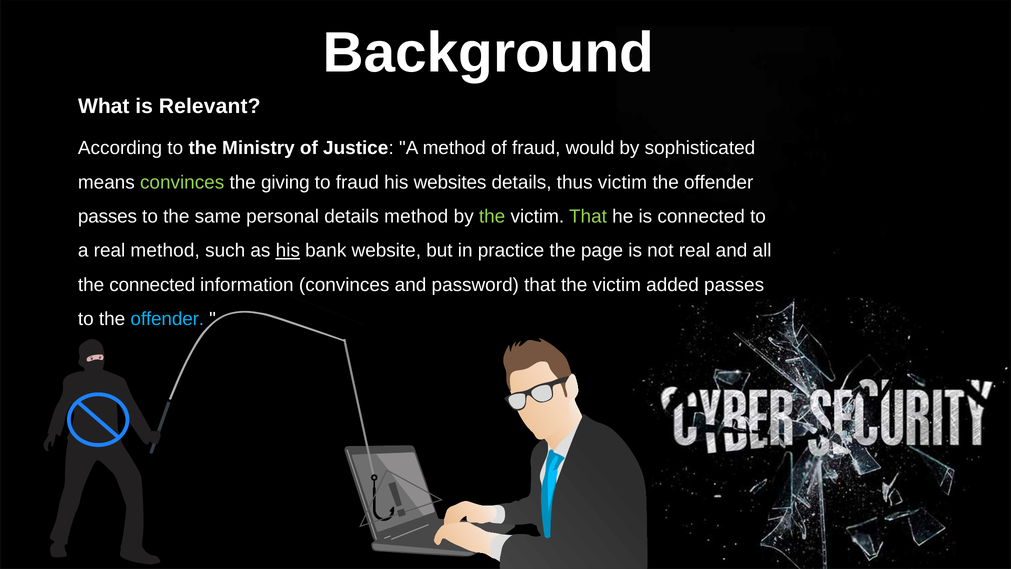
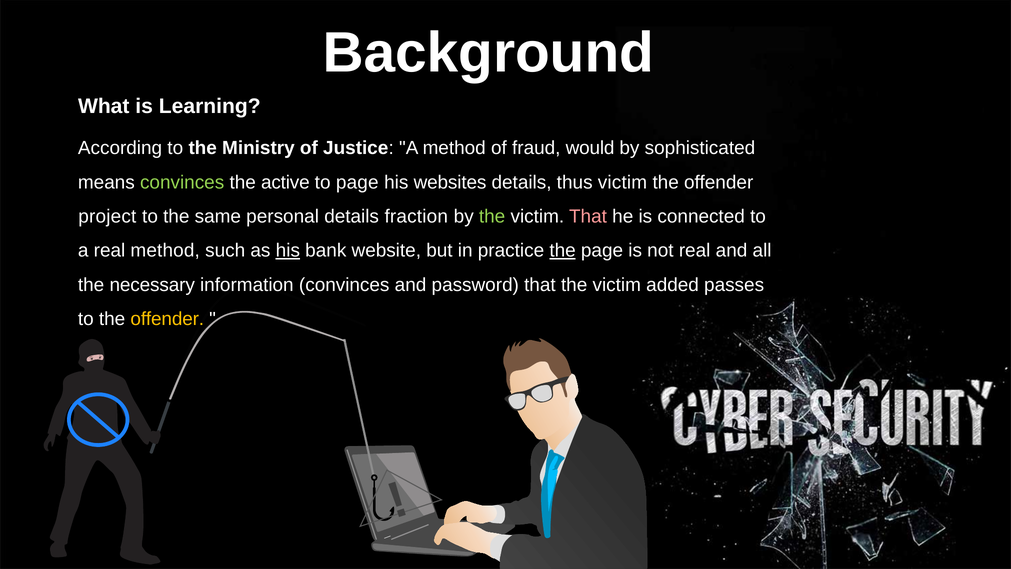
Relevant: Relevant -> Learning (210, 106)
giving: giving -> active (285, 182)
to fraud: fraud -> page (357, 182)
passes: passes -> project (107, 216)
details method: method -> fraction (416, 216)
That colour: light green -> pink (588, 216)
the underline: none -> present (563, 250)
the connected: connected -> necessary (152, 285)
offender colour: light blue -> yellow (167, 319)
